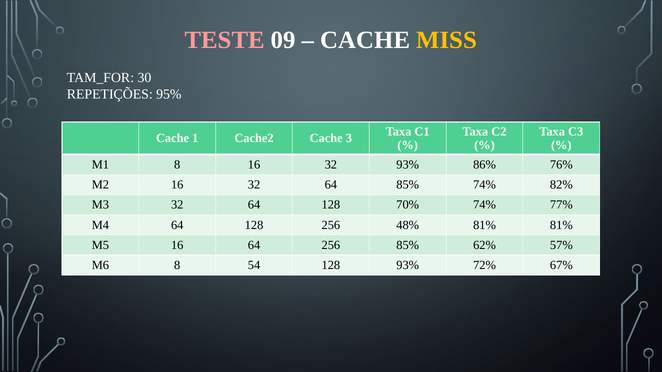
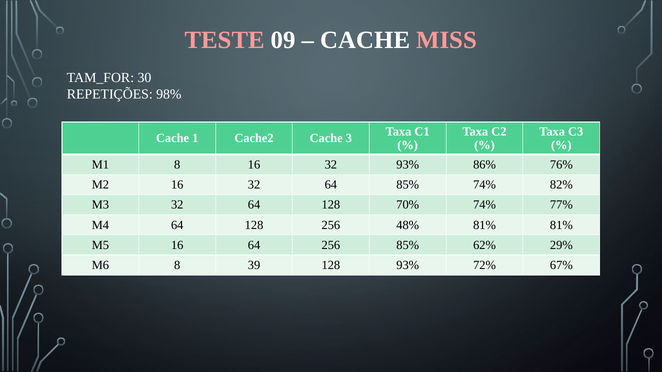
MISS colour: yellow -> pink (447, 40)
95%: 95% -> 98% (169, 94)
57%: 57% -> 29% (561, 245)
54: 54 -> 39 (254, 265)
